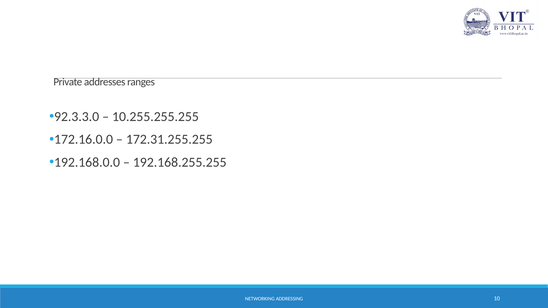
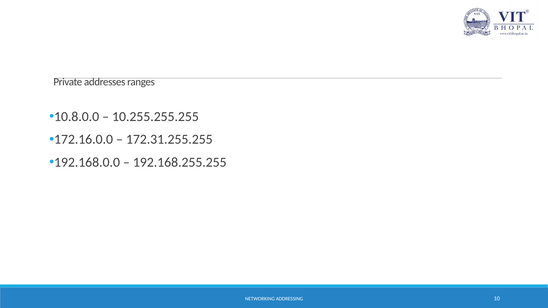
92.3.3.0: 92.3.3.0 -> 10.8.0.0 (77, 117)
